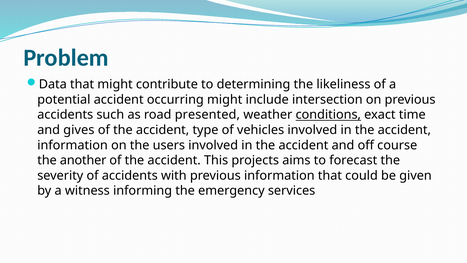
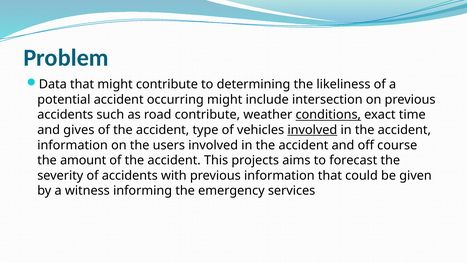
road presented: presented -> contribute (207, 115)
involved underline: none -> present (312, 130)
another: another -> amount (83, 160)
